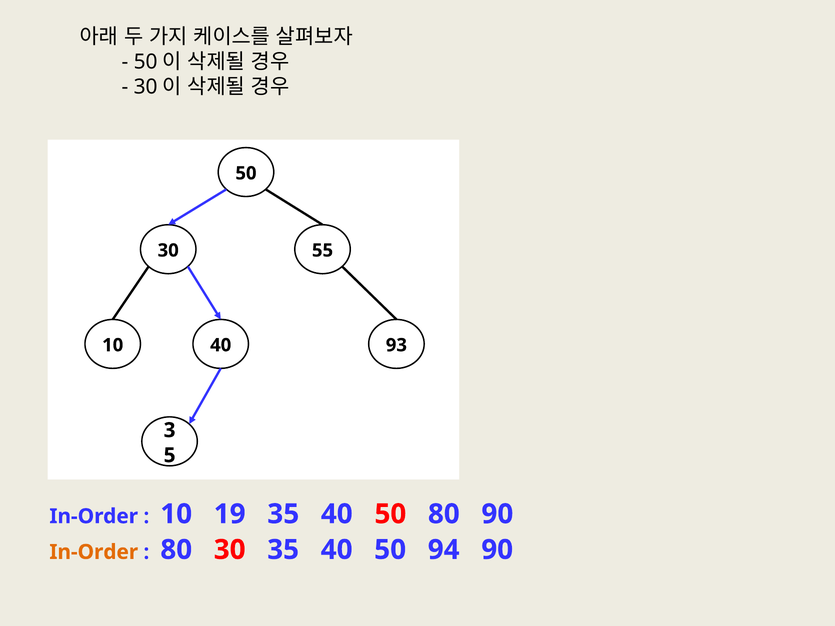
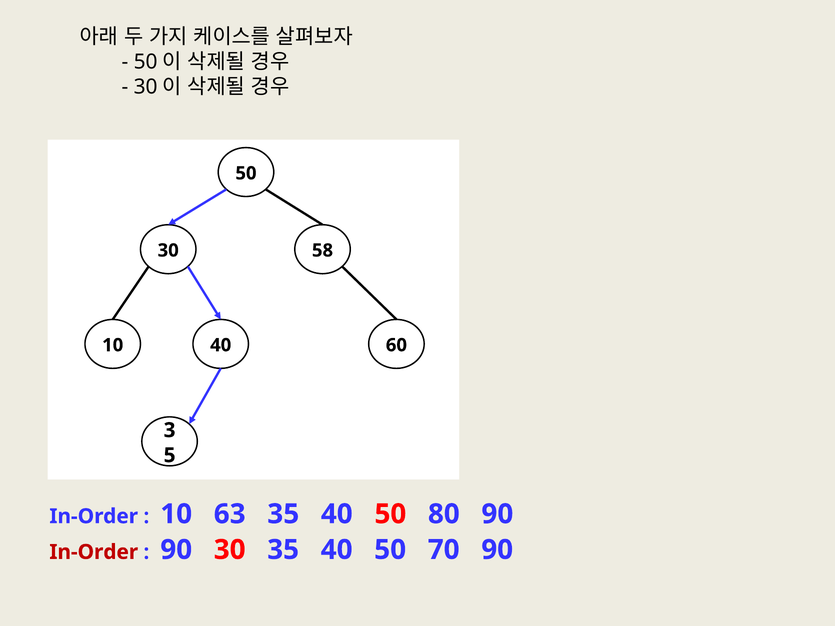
55: 55 -> 58 (323, 251)
93: 93 -> 60 (396, 345)
19: 19 -> 63 (230, 514)
In-Order colour: orange -> red (94, 552)
80: 80 -> 90 (176, 550)
94: 94 -> 70 (444, 550)
